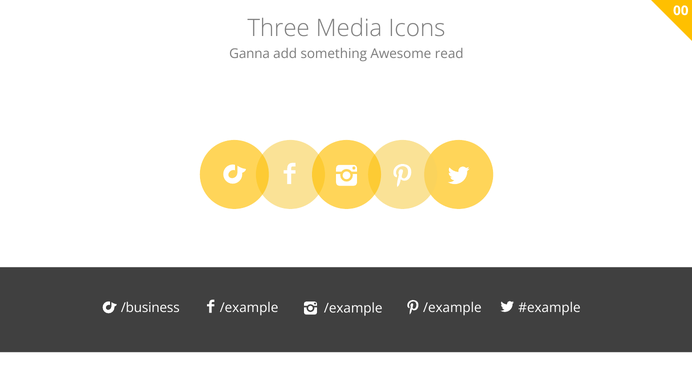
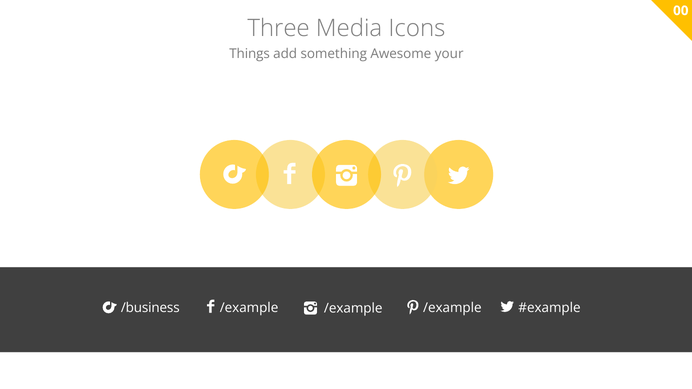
Ganna: Ganna -> Things (250, 54)
read: read -> your (449, 54)
